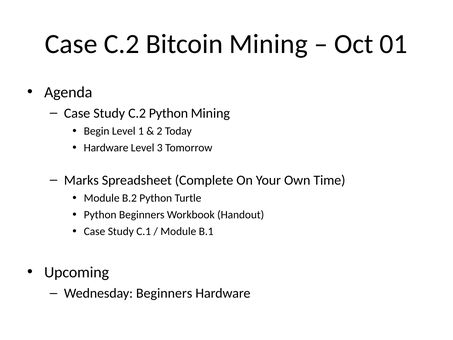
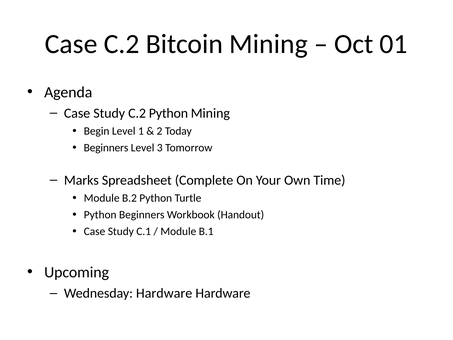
Hardware: Hardware -> Beginners (106, 148)
Wednesday Beginners: Beginners -> Hardware (164, 293)
